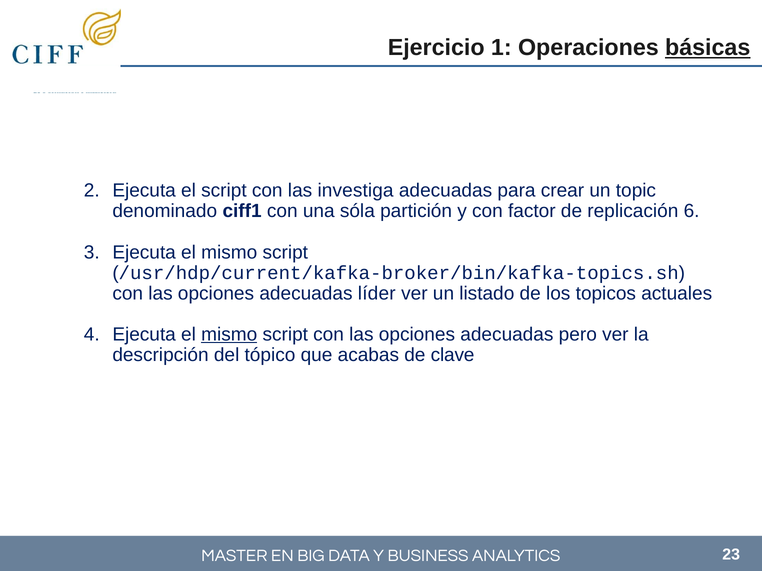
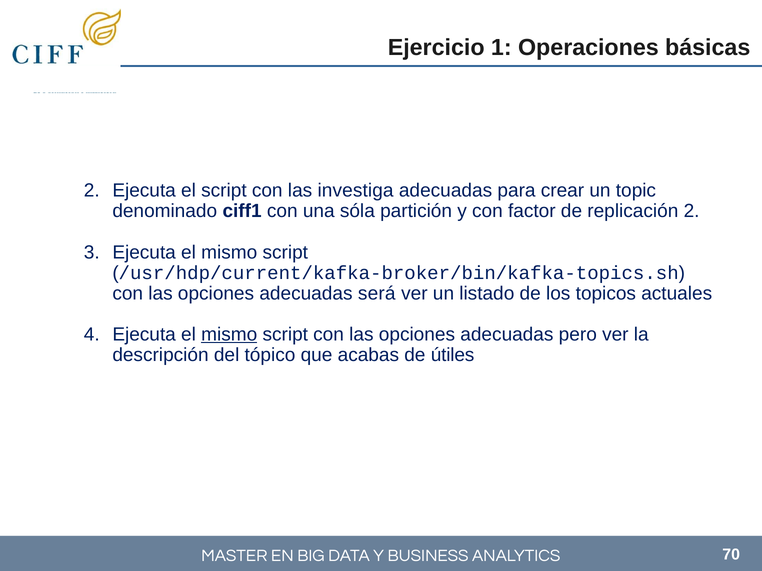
básicas underline: present -> none (708, 48)
replicación 6: 6 -> 2 (692, 211)
líder: líder -> será (377, 294)
clave: clave -> útiles (453, 355)
23: 23 -> 70 (731, 555)
